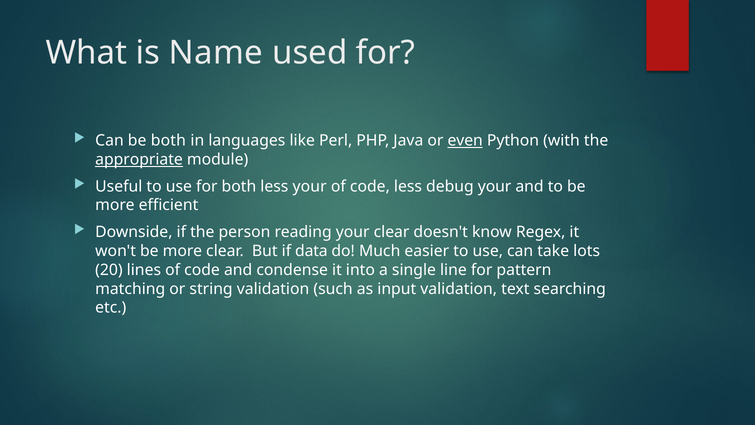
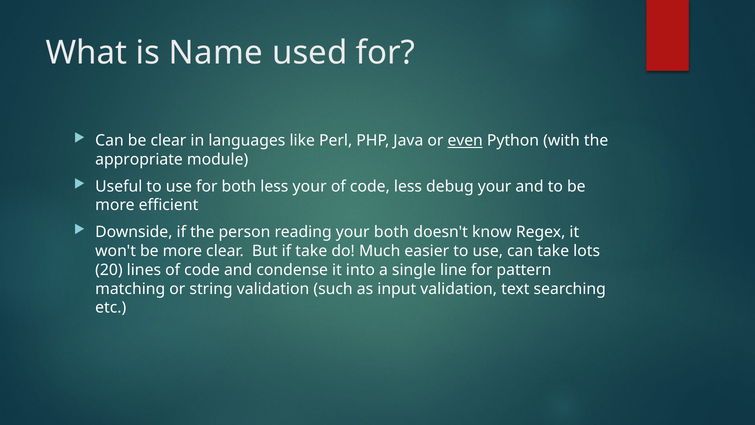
be both: both -> clear (168, 141)
appropriate underline: present -> none (139, 159)
your clear: clear -> both (391, 232)
if data: data -> take (311, 251)
